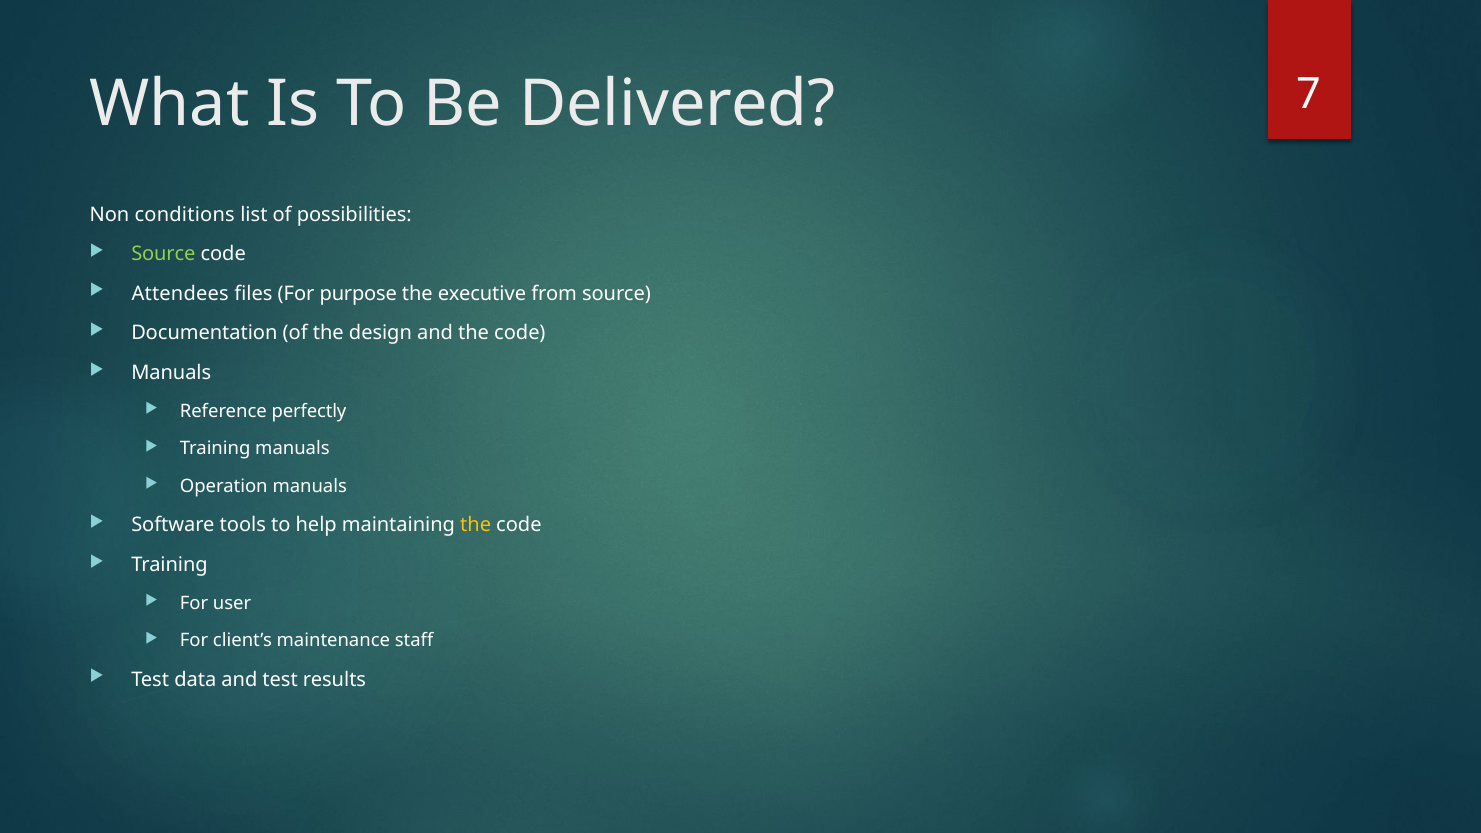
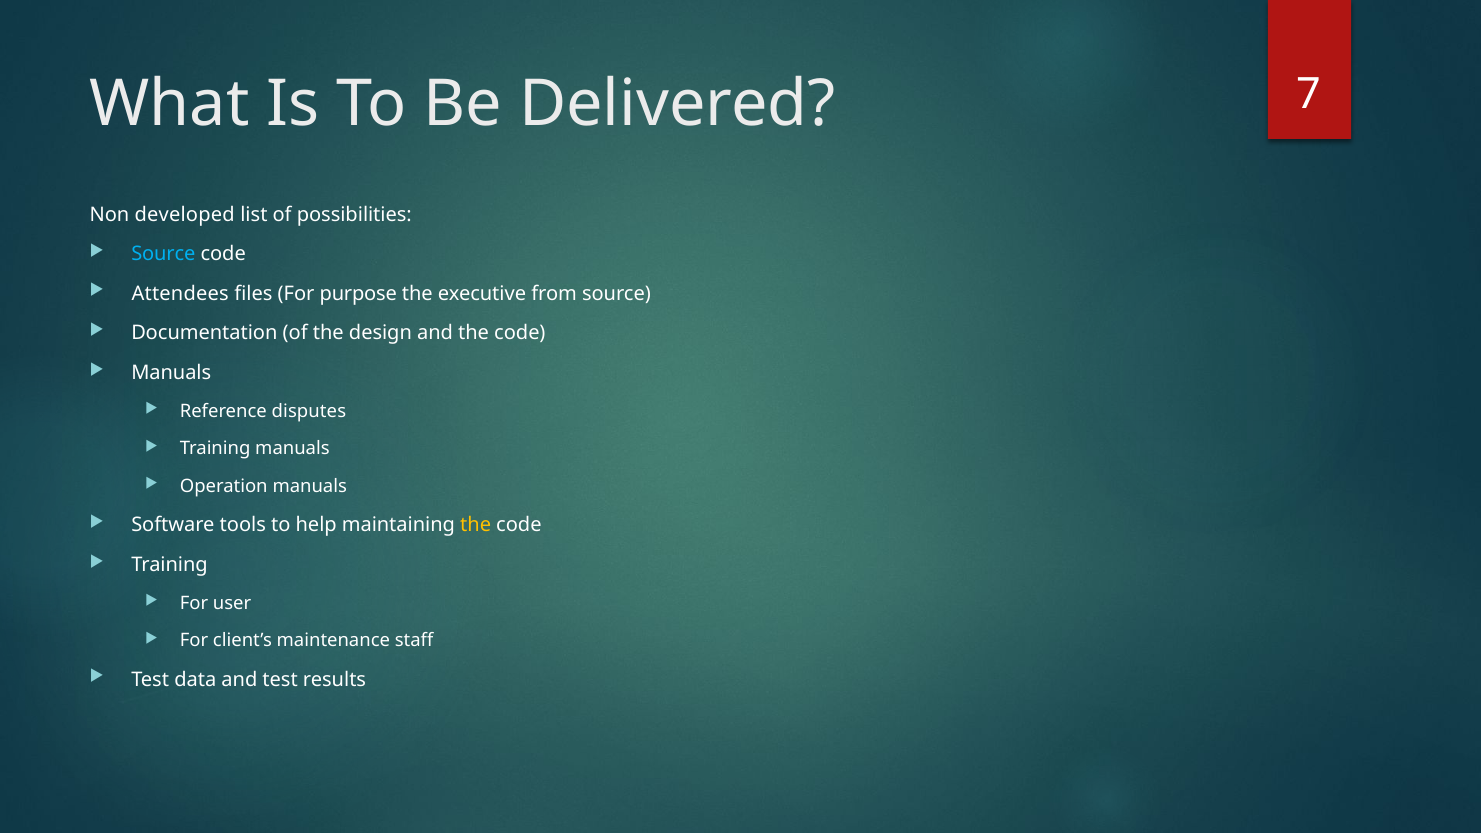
conditions: conditions -> developed (185, 215)
Source colour: light green -> light blue (163, 254)
perfectly: perfectly -> disputes (309, 411)
